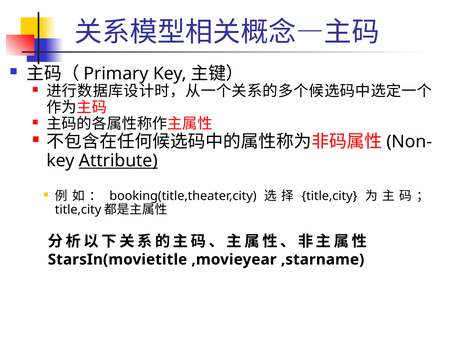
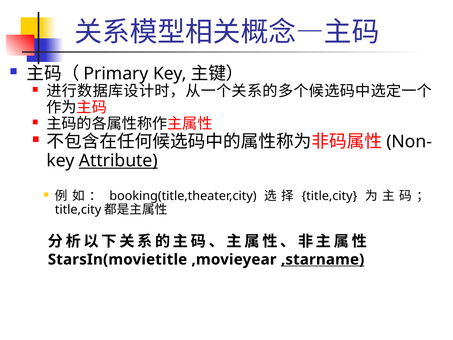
,starname underline: none -> present (323, 259)
